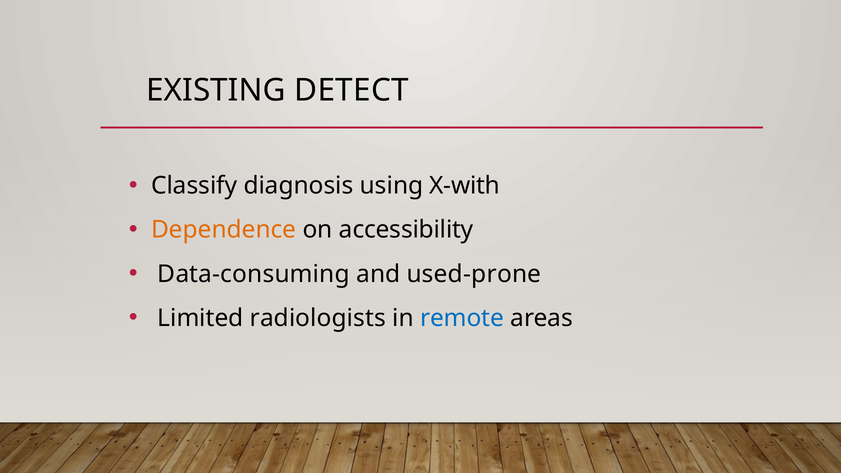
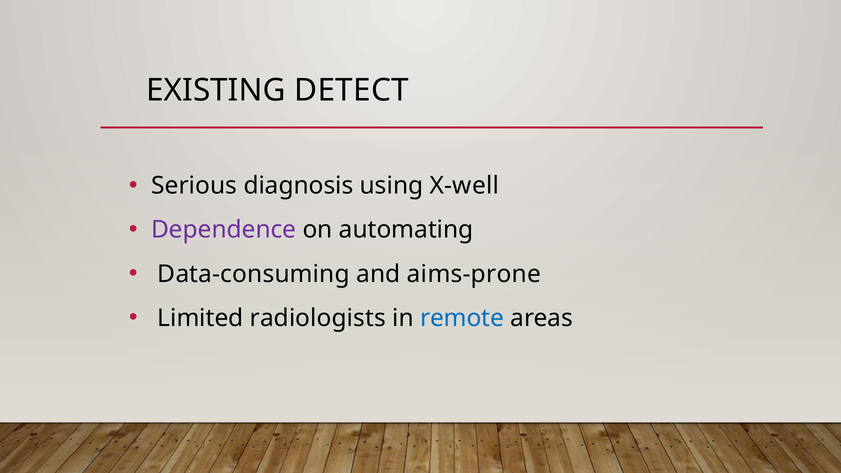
Classify: Classify -> Serious (194, 186)
X-with: X-with -> X-well (464, 186)
Dependence colour: orange -> purple (224, 230)
accessibility: accessibility -> automating (406, 230)
used-prone: used-prone -> aims-prone (474, 274)
